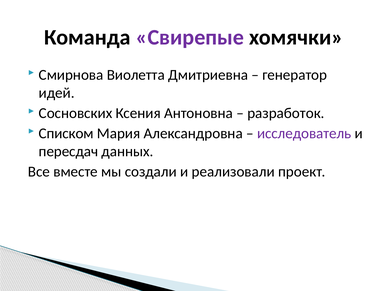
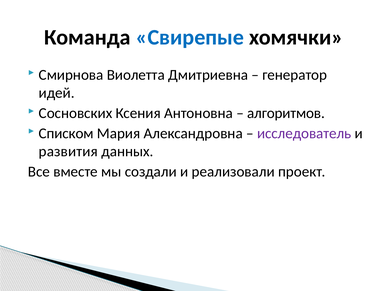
Свирепые colour: purple -> blue (190, 37)
разработок: разработок -> алгоритмов (286, 113)
пересдач: пересдач -> развития (68, 151)
